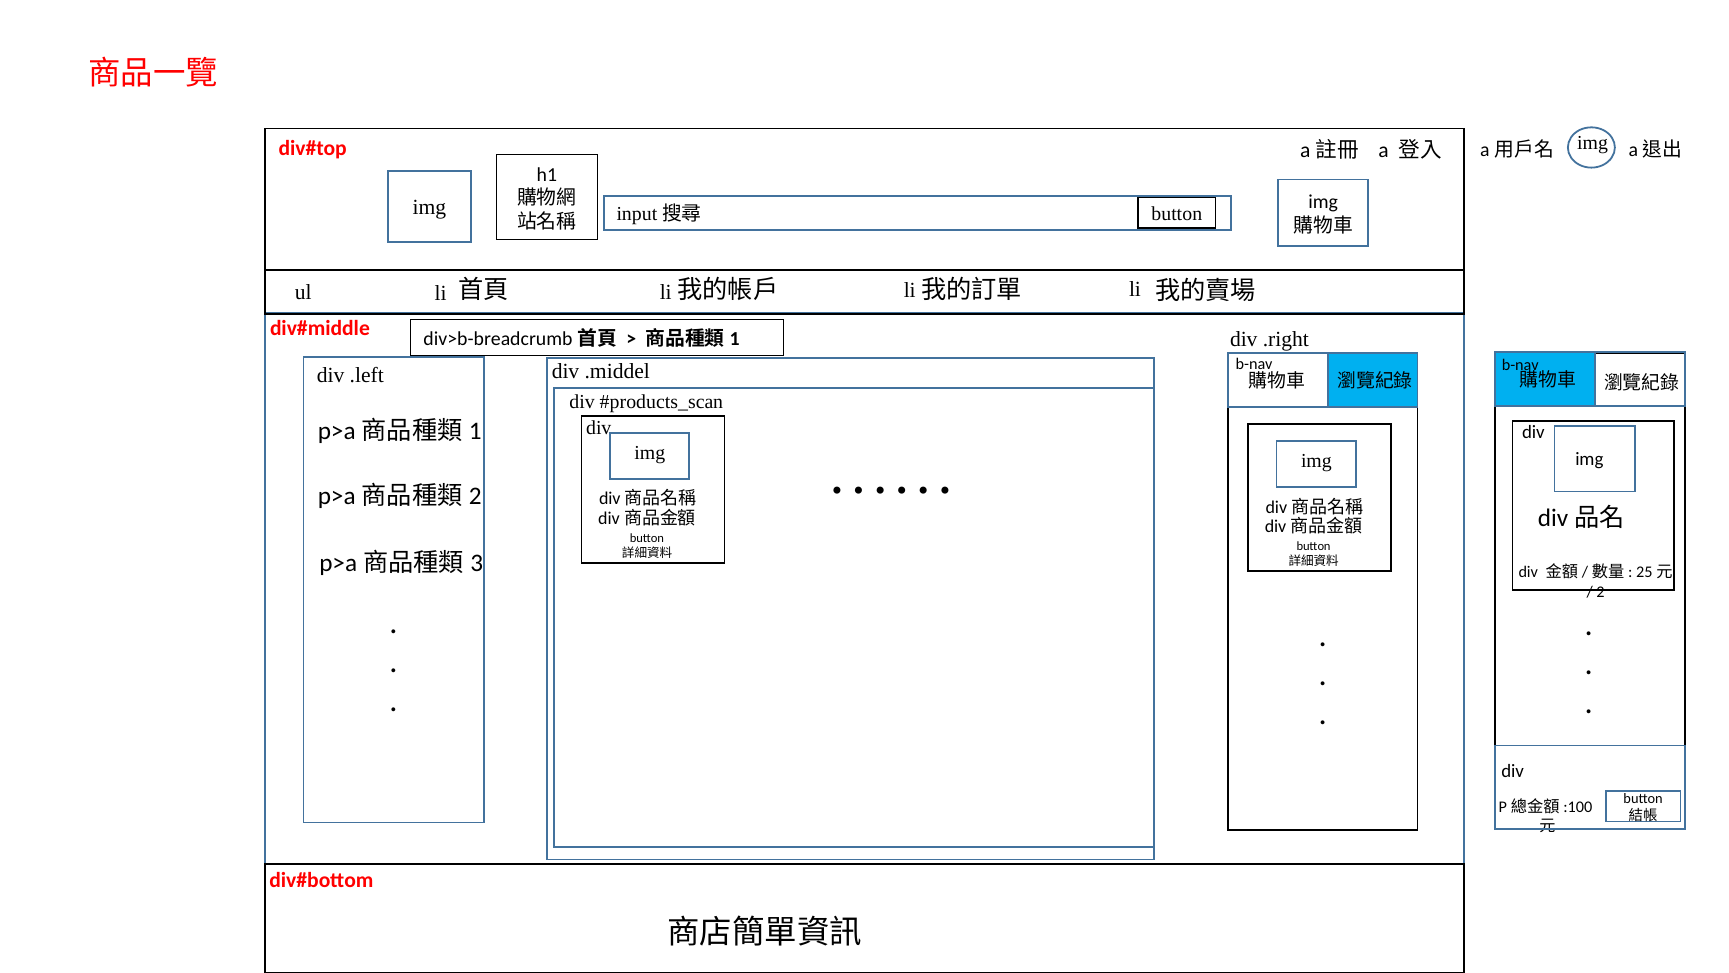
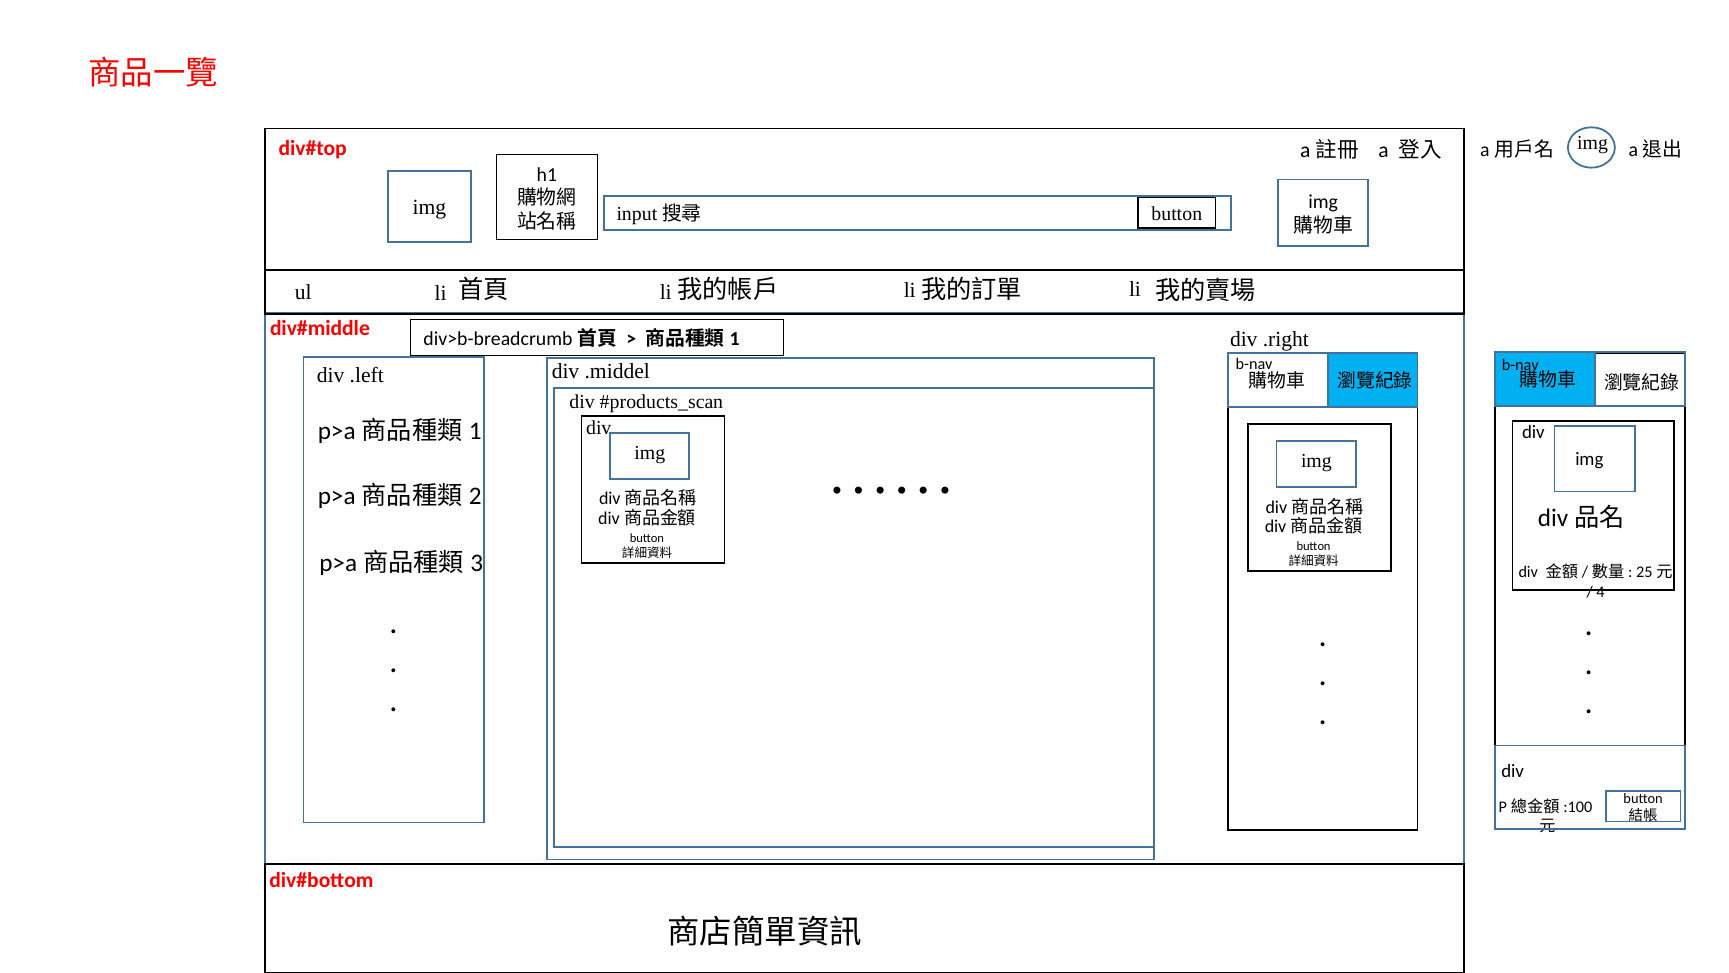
2: 2 -> 4 (1600, 592)
